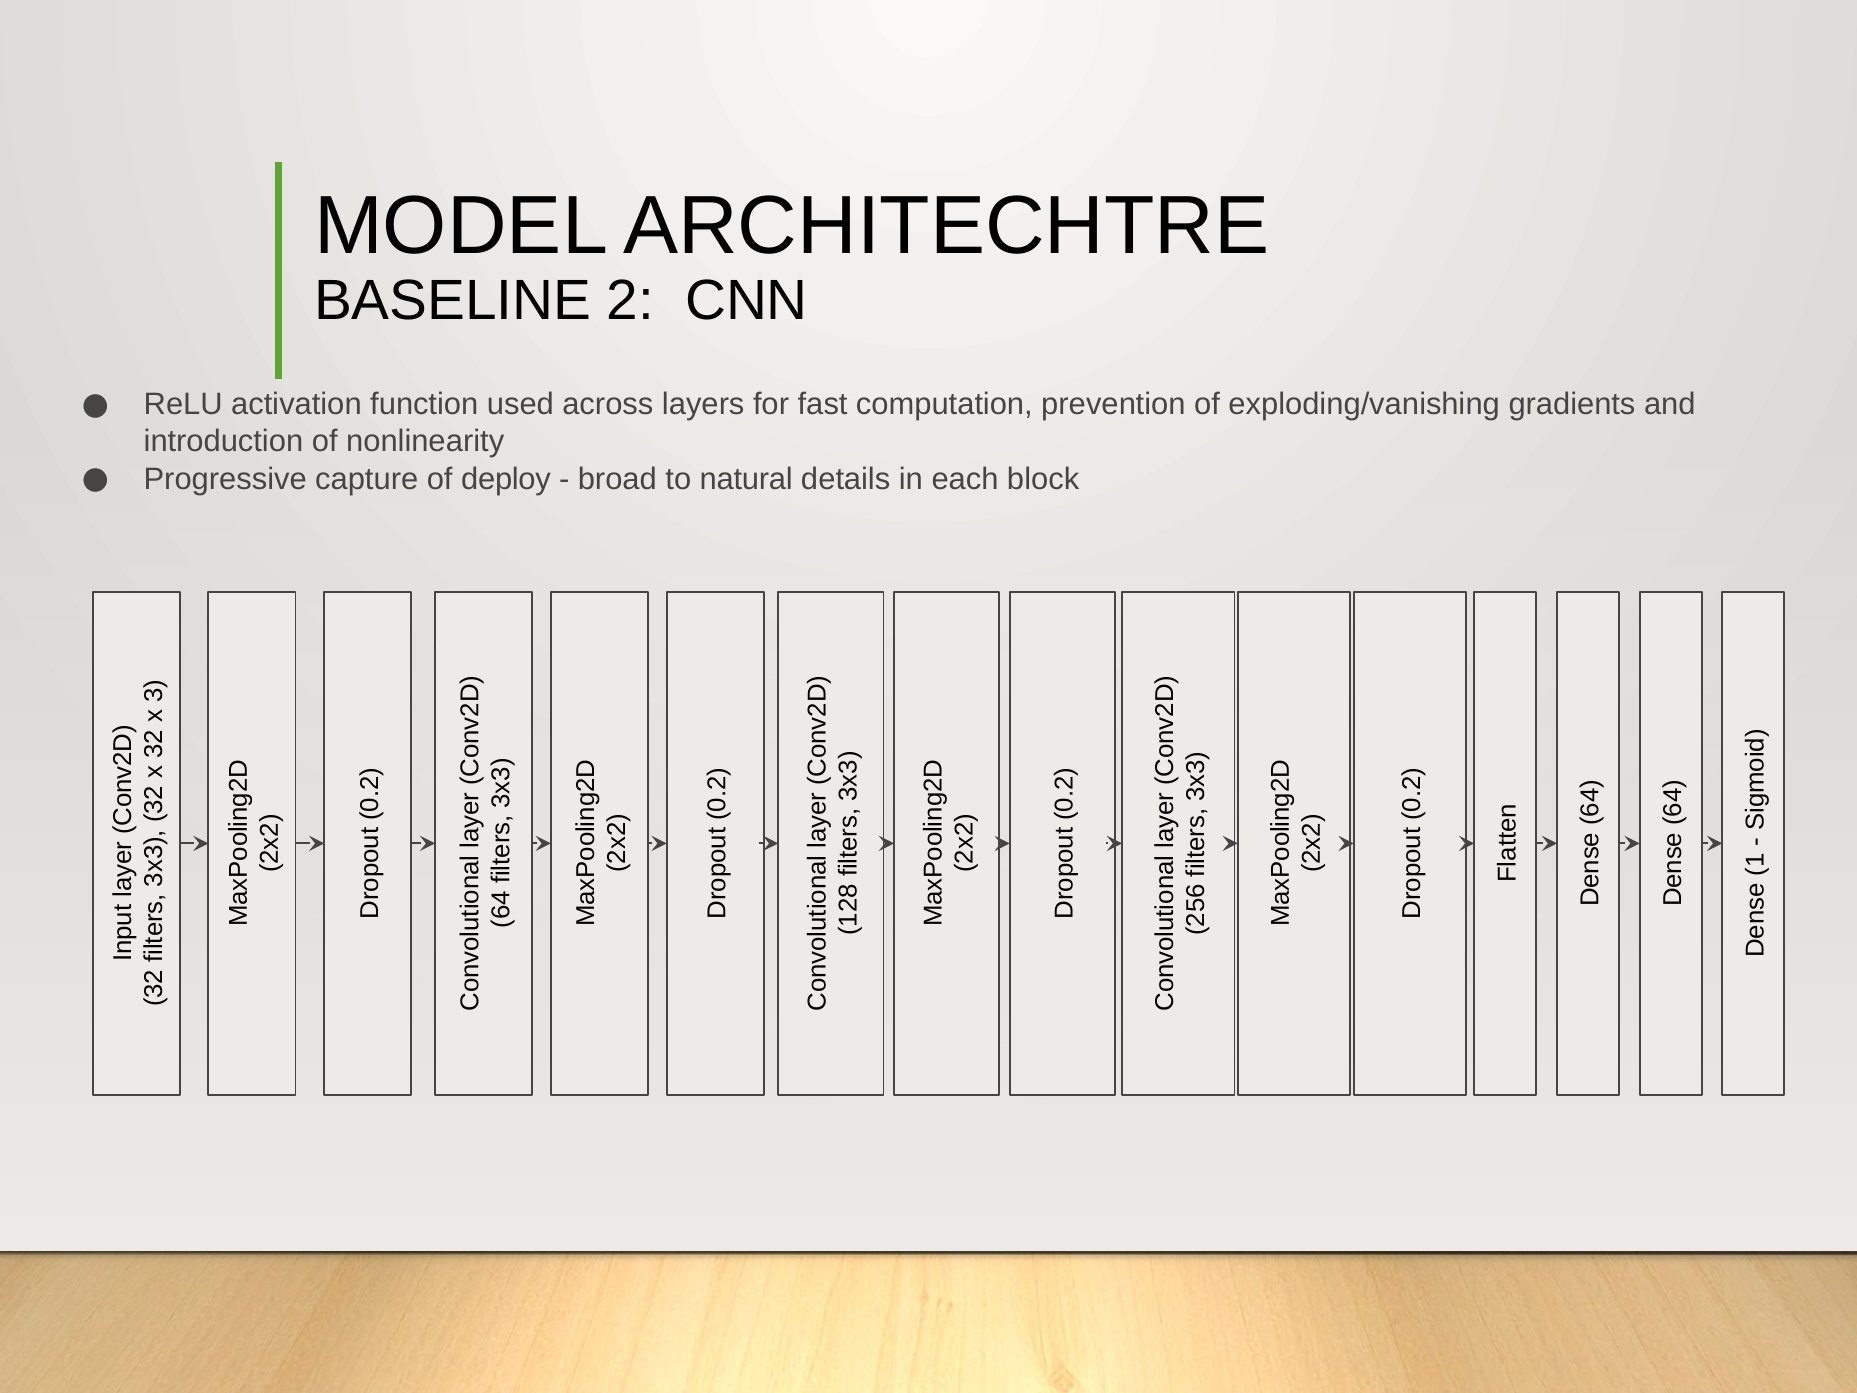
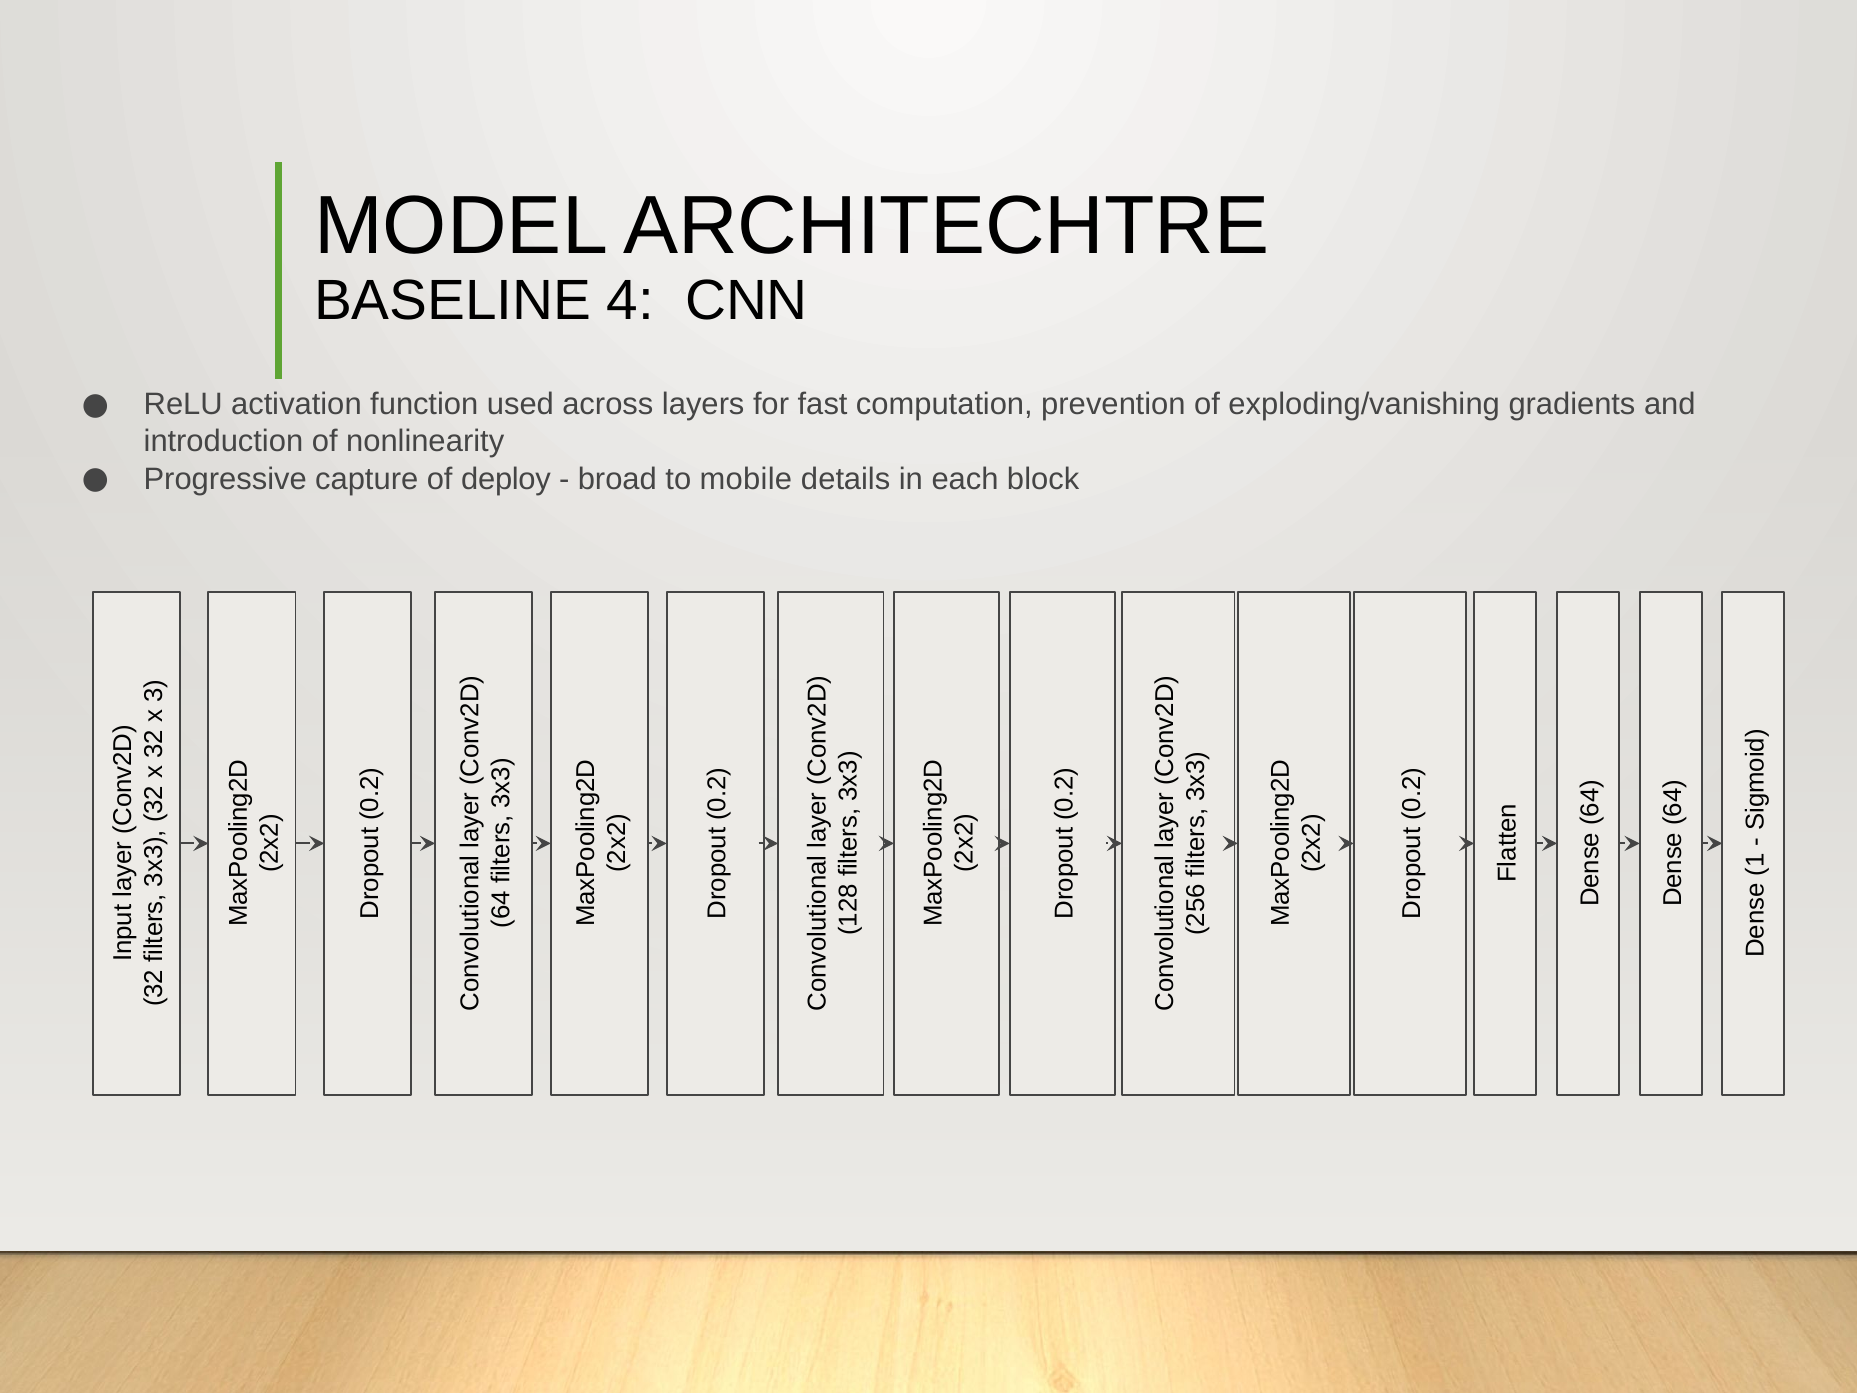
BASELINE 2: 2 -> 4 (630, 301)
natural: natural -> mobile (746, 479)
